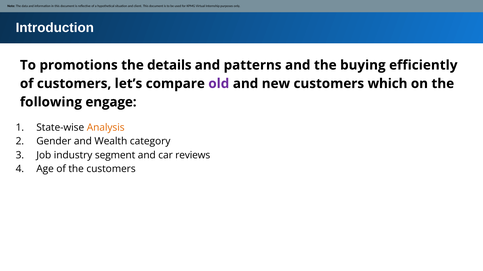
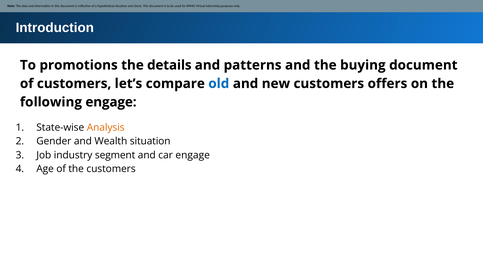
buying efficiently: efficiently -> document (423, 65)
old colour: purple -> blue (219, 84)
which: which -> offers (387, 84)
Wealth category: category -> situation (150, 142)
car reviews: reviews -> engage (193, 155)
